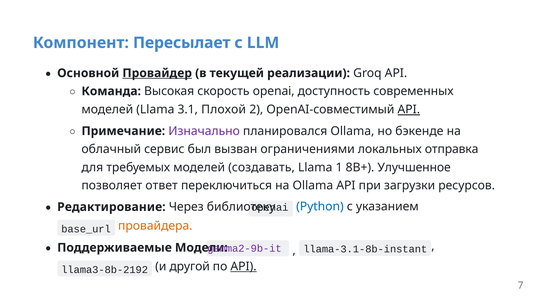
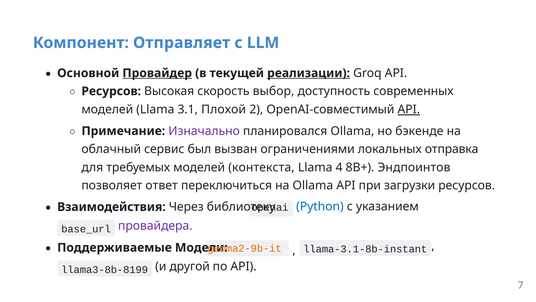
Пересылает: Пересылает -> Отправляет (182, 43)
реализации underline: none -> present (309, 73)
Команда: Команда -> Ресурсов (111, 91)
скорость openai: openai -> выбор (274, 91)
создавать: создавать -> контекста (261, 167)
1: 1 -> 4 (339, 167)
Улучшенное: Улучшенное -> Эндпоинтов (414, 167)
Редактирование: Редактирование -> Взаимодействия (111, 207)
провайдера colour: orange -> purple (155, 225)
gemma2-9b-it colour: purple -> orange (244, 248)
llama3-8b-2192: llama3-8b-2192 -> llama3-8b-8199 (105, 269)
API underline: present -> none (243, 266)
